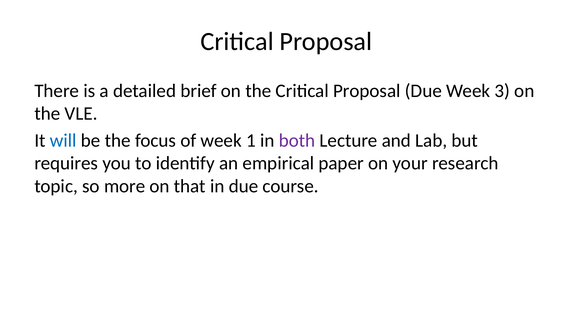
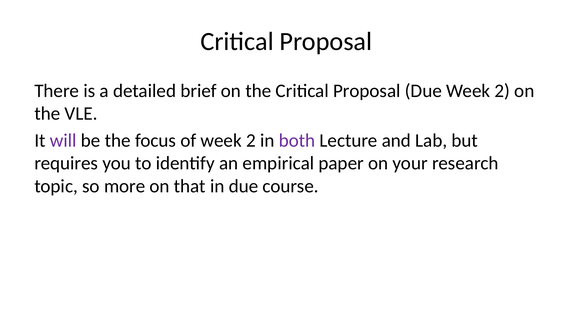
Due Week 3: 3 -> 2 (502, 91)
will colour: blue -> purple (63, 141)
of week 1: 1 -> 2 (251, 141)
